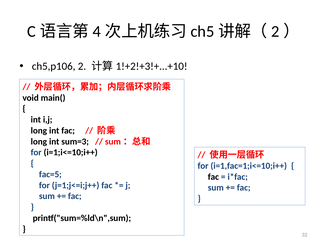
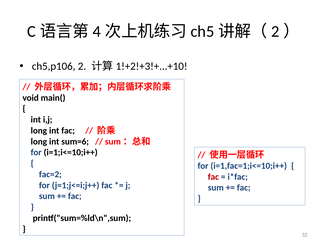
sum=3: sum=3 -> sum=6 (75, 141)
fac=5: fac=5 -> fac=2 (50, 174)
fac colour: black -> red (213, 176)
